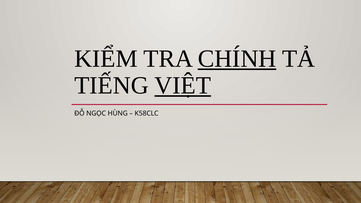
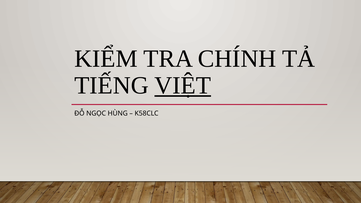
CHÍNH underline: present -> none (237, 59)
